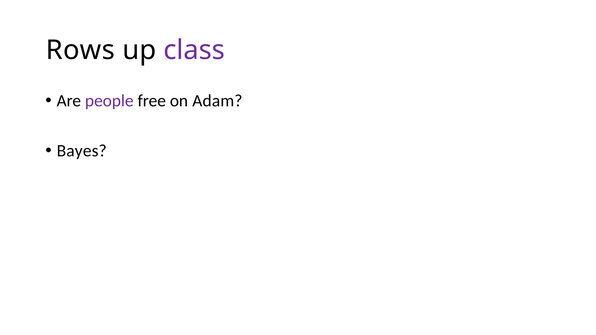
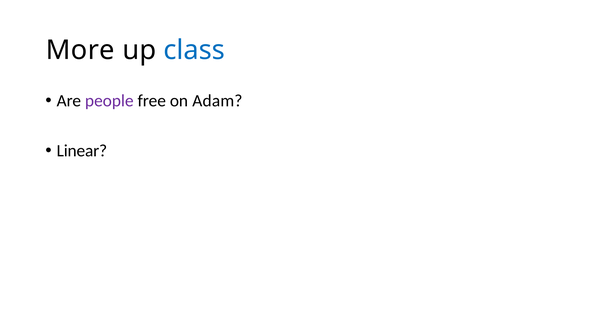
Rows: Rows -> More (80, 50)
class colour: purple -> blue (194, 50)
Bayes: Bayes -> Linear (82, 151)
